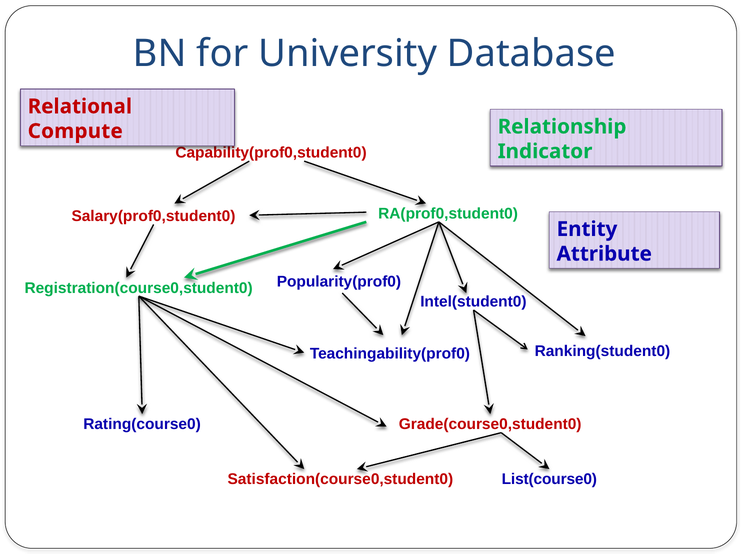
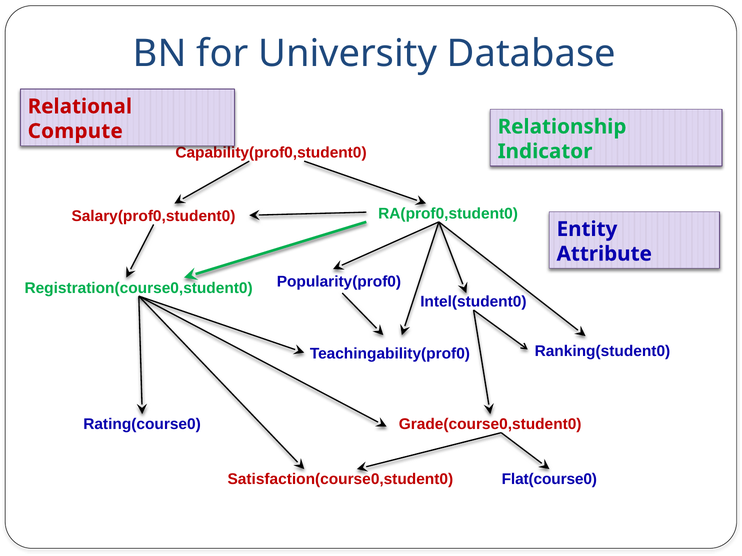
List(course0: List(course0 -> Flat(course0 (549, 480)
